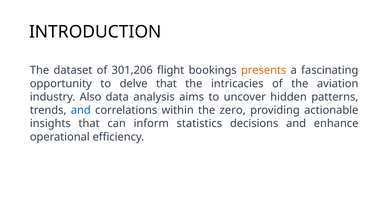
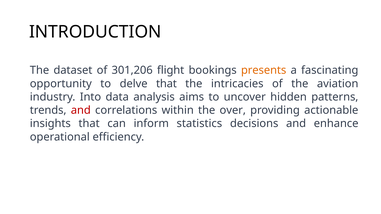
Also: Also -> Into (90, 97)
and colour: blue -> red (81, 110)
zero: zero -> over (233, 110)
